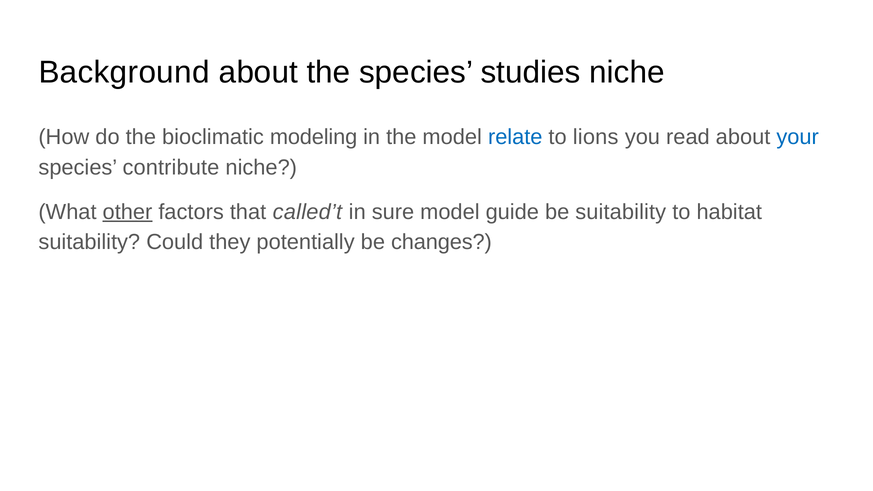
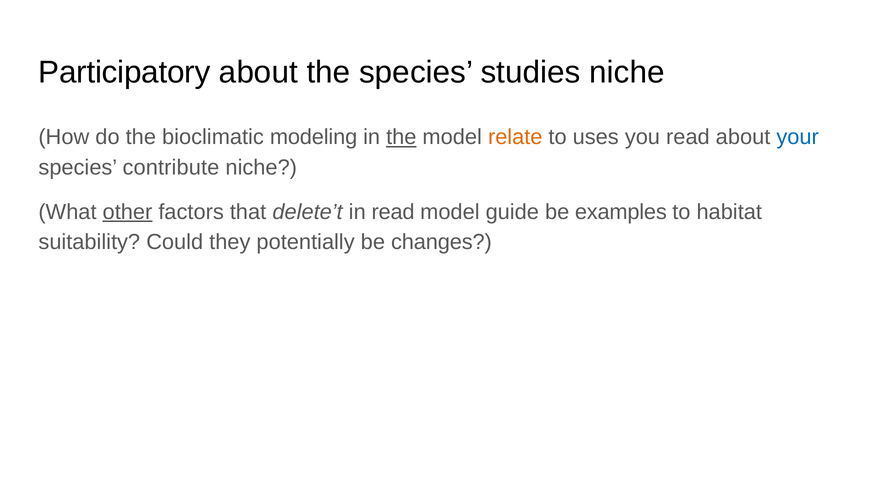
Background: Background -> Participatory (124, 72)
the underline: none -> present (401, 137)
relate colour: blue -> orange (515, 137)
lions: lions -> uses (596, 137)
called’t: called’t -> delete’t (308, 212)
in sure: sure -> read (393, 212)
be suitability: suitability -> examples (621, 212)
